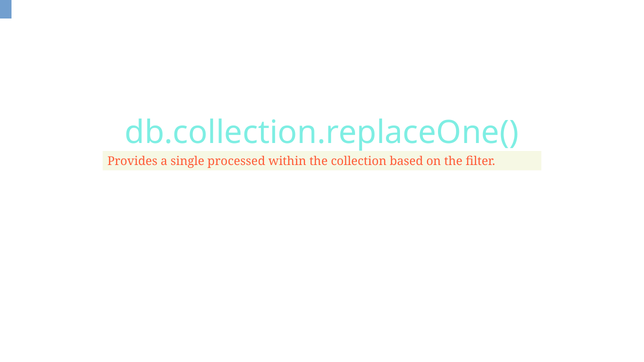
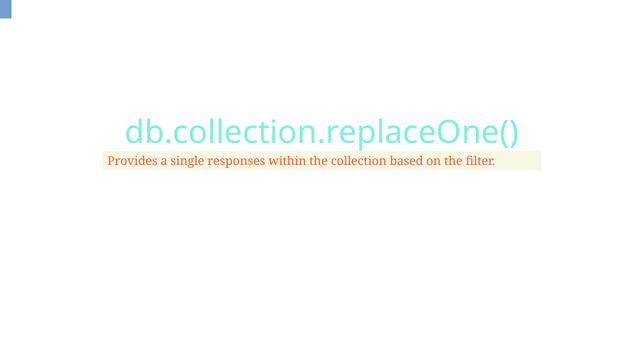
processed: processed -> responses (236, 162)
